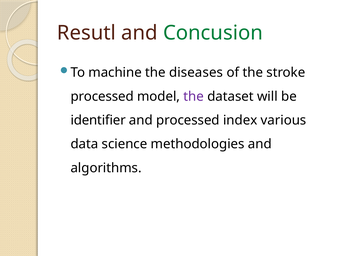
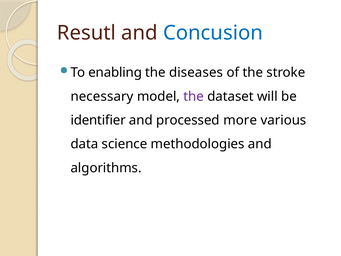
Concusion colour: green -> blue (213, 33)
machine: machine -> enabling (115, 72)
processed: processed -> necessary (102, 96)
index: index -> more (240, 120)
